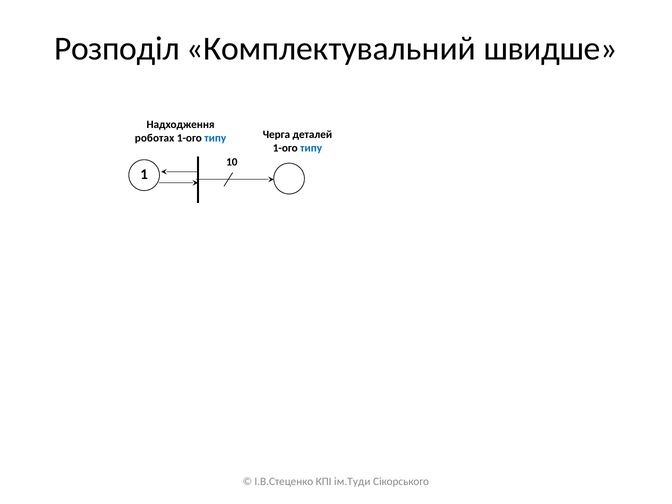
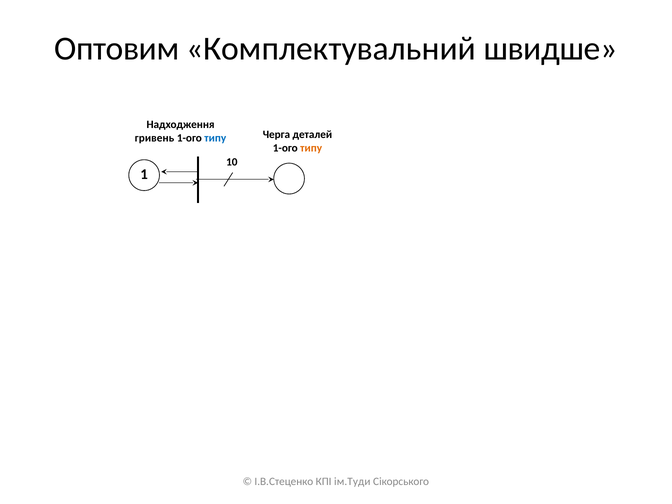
Розподіл: Розподіл -> Оптовим (117, 48)
роботах: роботах -> гривень (155, 138)
типу colour: blue -> orange (311, 148)
